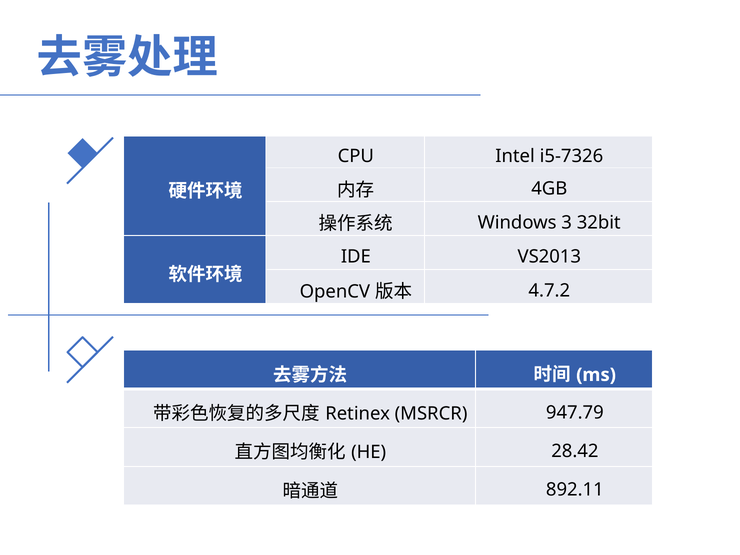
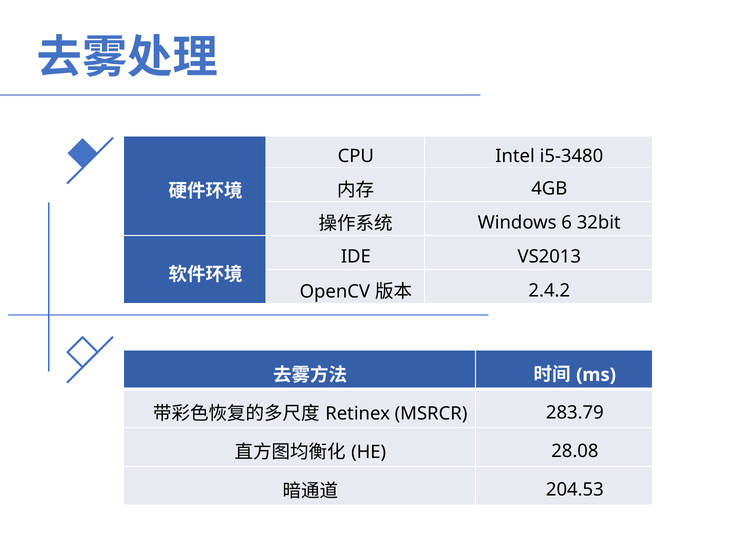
i5-7326: i5-7326 -> i5-3480 (571, 156)
3: 3 -> 6 (567, 223)
4.7.2: 4.7.2 -> 2.4.2 (549, 290)
947.79: 947.79 -> 283.79 (575, 412)
28.42: 28.42 -> 28.08 (575, 451)
892.11: 892.11 -> 204.53 (575, 490)
